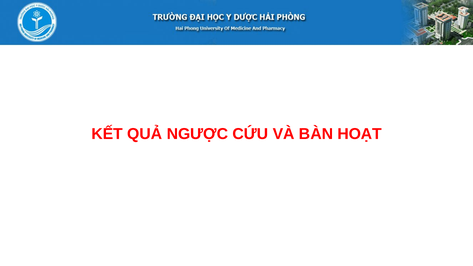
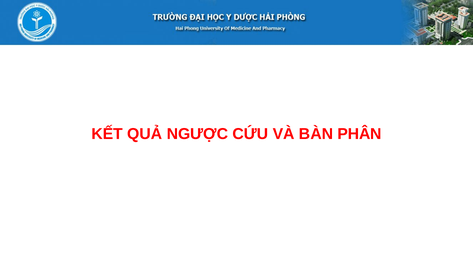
HOẠT: HOẠT -> PHÂN (360, 134)
